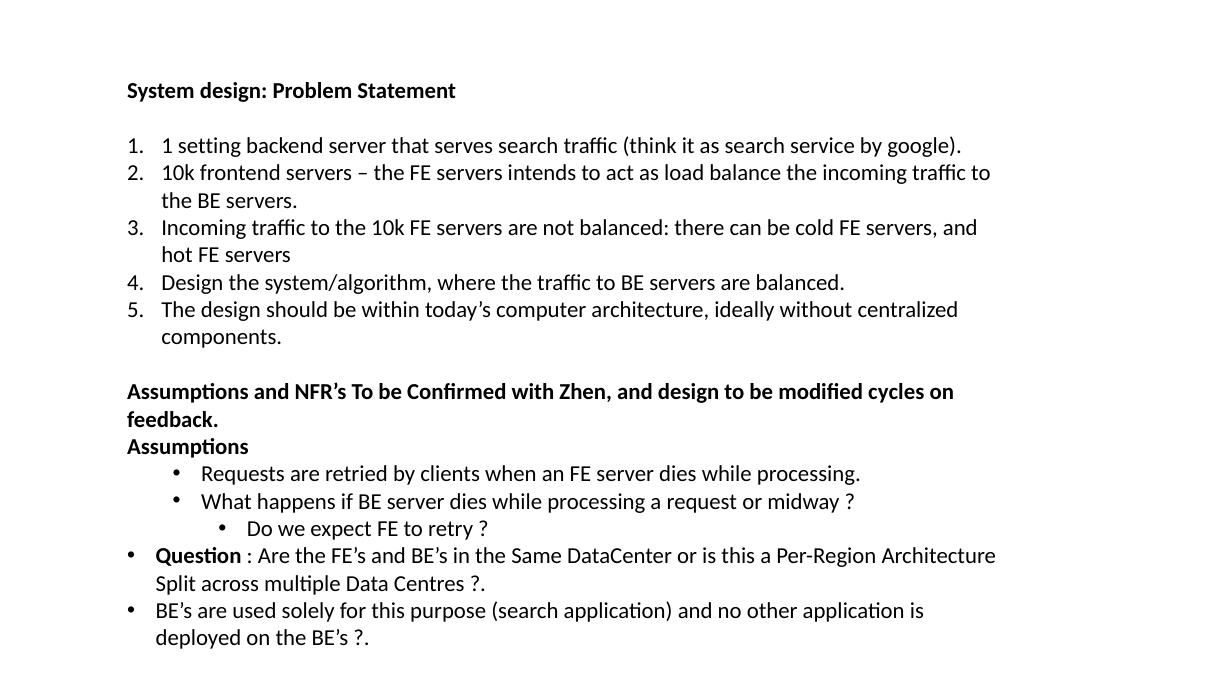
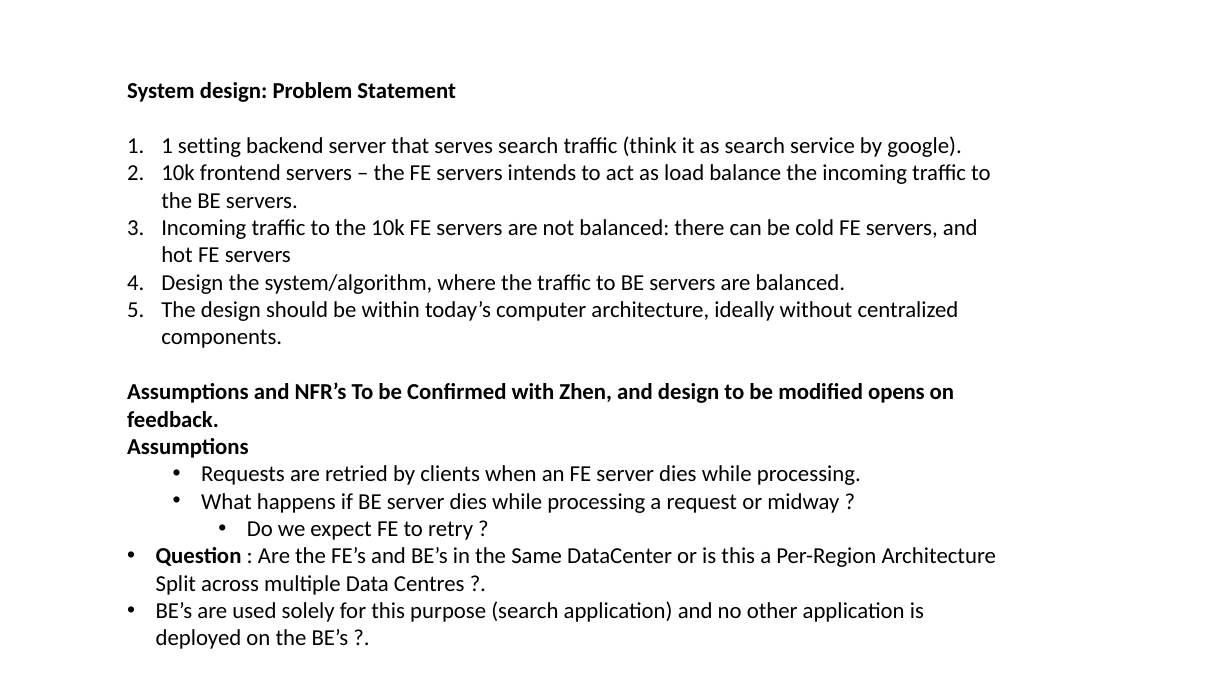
cycles: cycles -> opens (896, 392)
